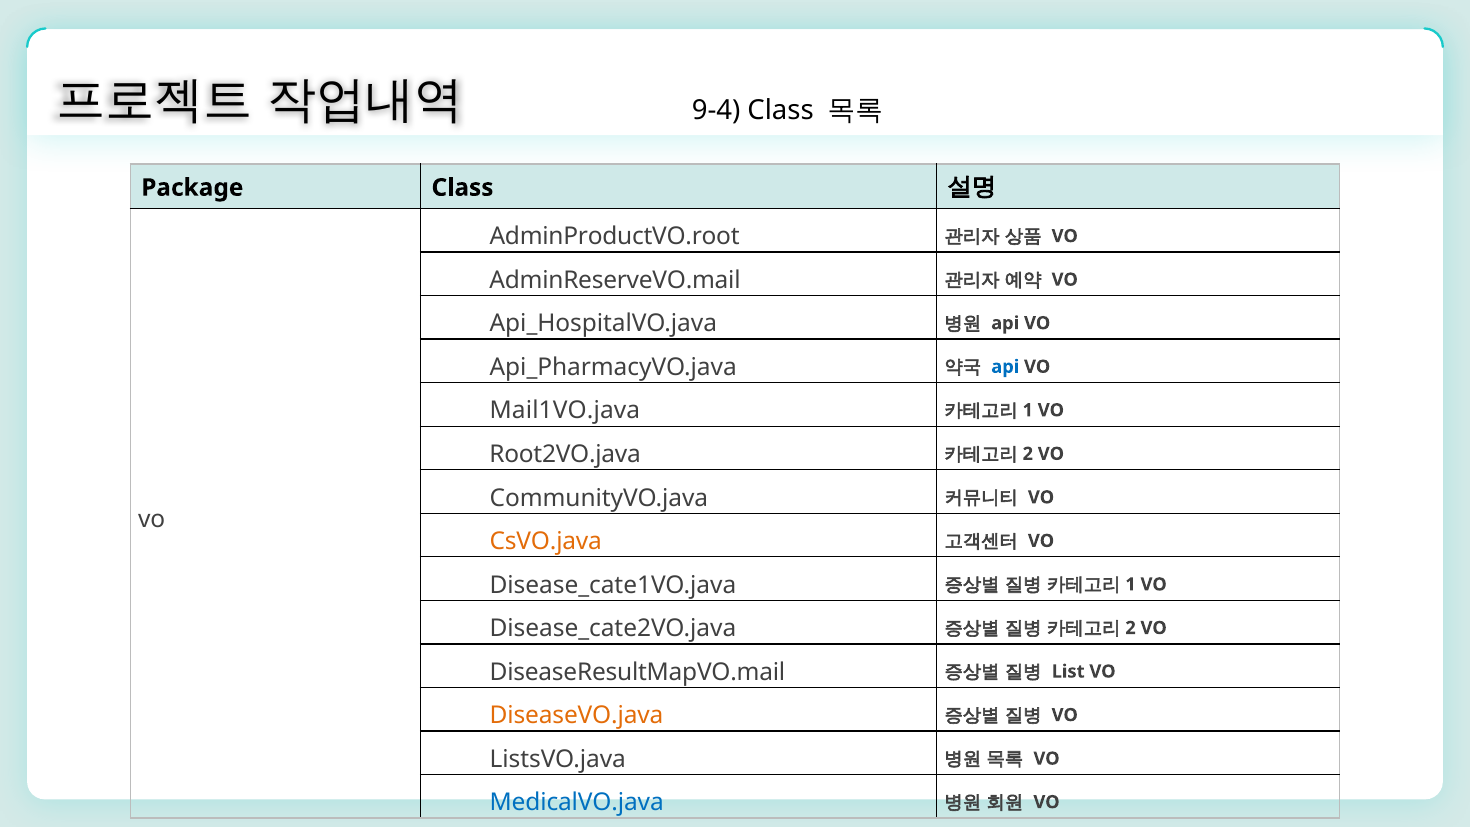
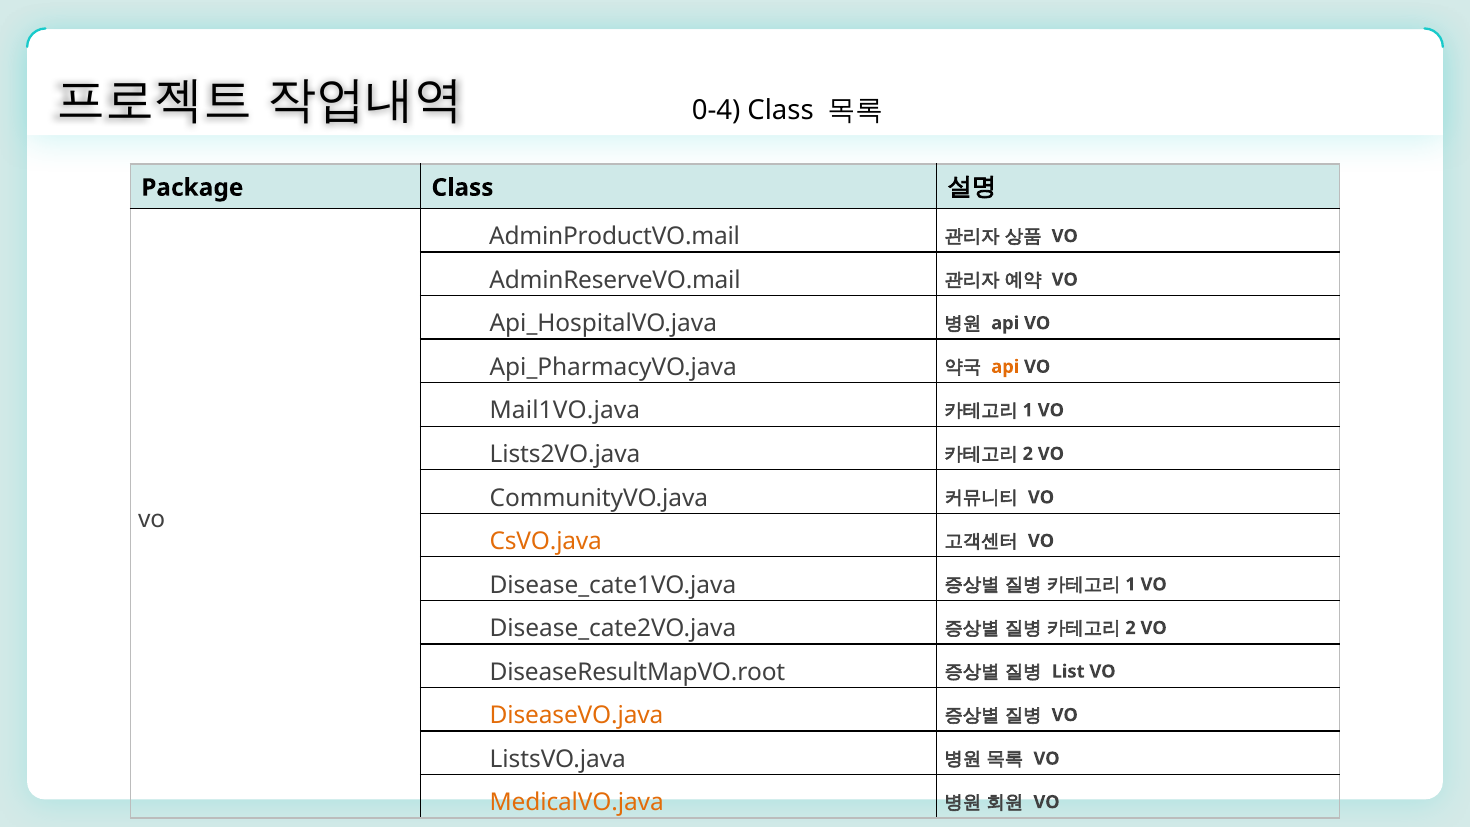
9-4: 9-4 -> 0-4 (716, 111)
AdminProductVO.root: AdminProductVO.root -> AdminProductVO.mail (615, 237)
api colour: blue -> orange (1005, 367)
Root2VO.java: Root2VO.java -> Lists2VO.java (565, 454)
DiseaseResultMapVO.mail: DiseaseResultMapVO.mail -> DiseaseResultMapVO.root (637, 672)
MedicalVO.java colour: blue -> orange (577, 803)
